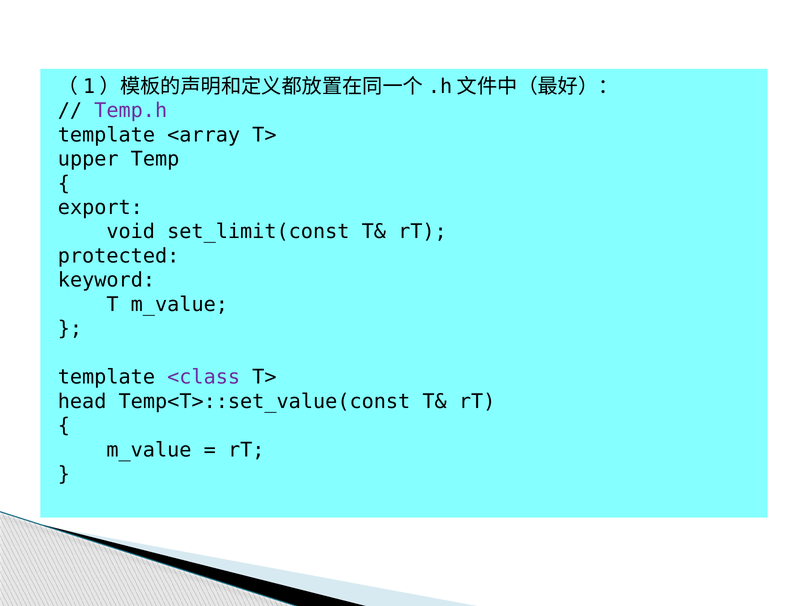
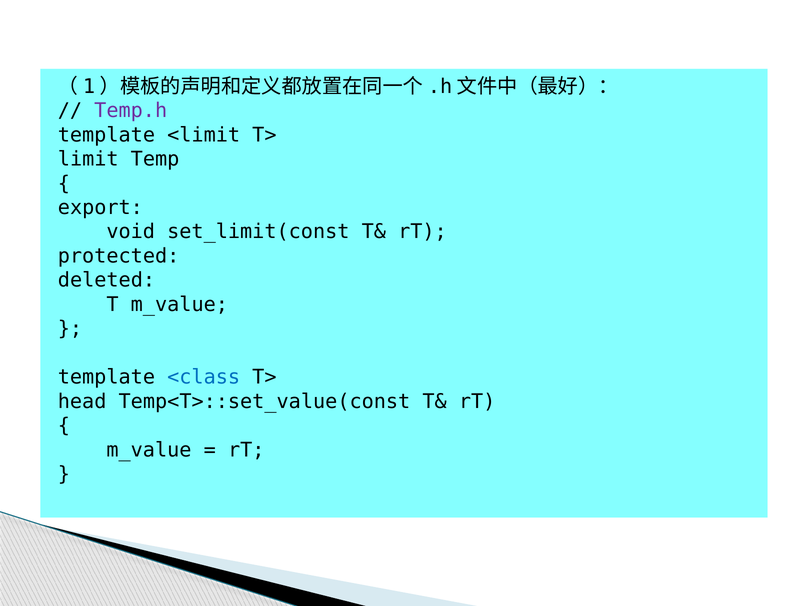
<array: <array -> <limit (204, 135)
upper: upper -> limit (88, 159)
keyword: keyword -> deleted (106, 280)
<class colour: purple -> blue (204, 377)
